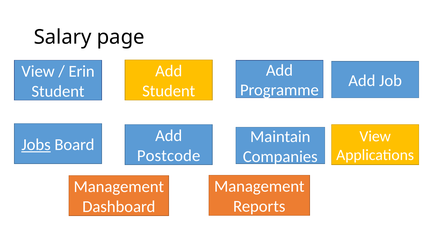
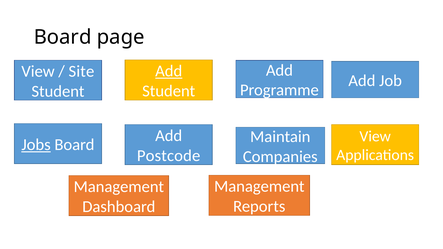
Salary: Salary -> Board (63, 37)
Add underline: none -> present (169, 71)
Erin: Erin -> Site (81, 71)
